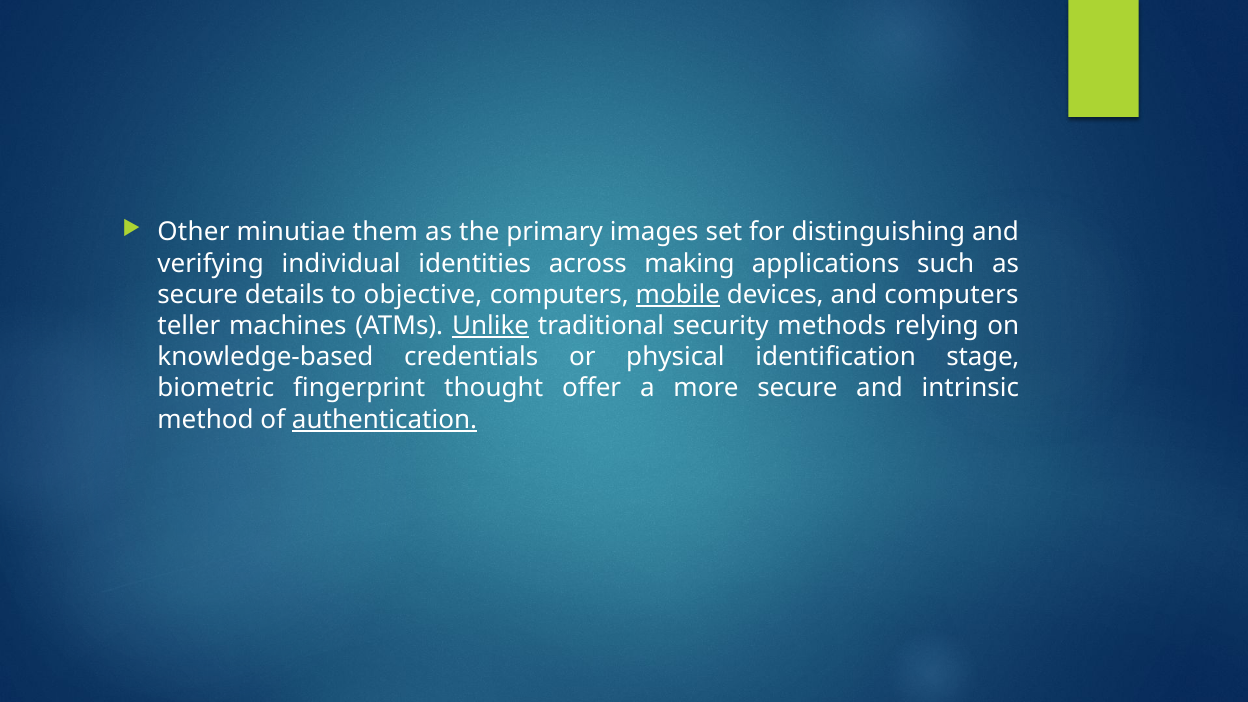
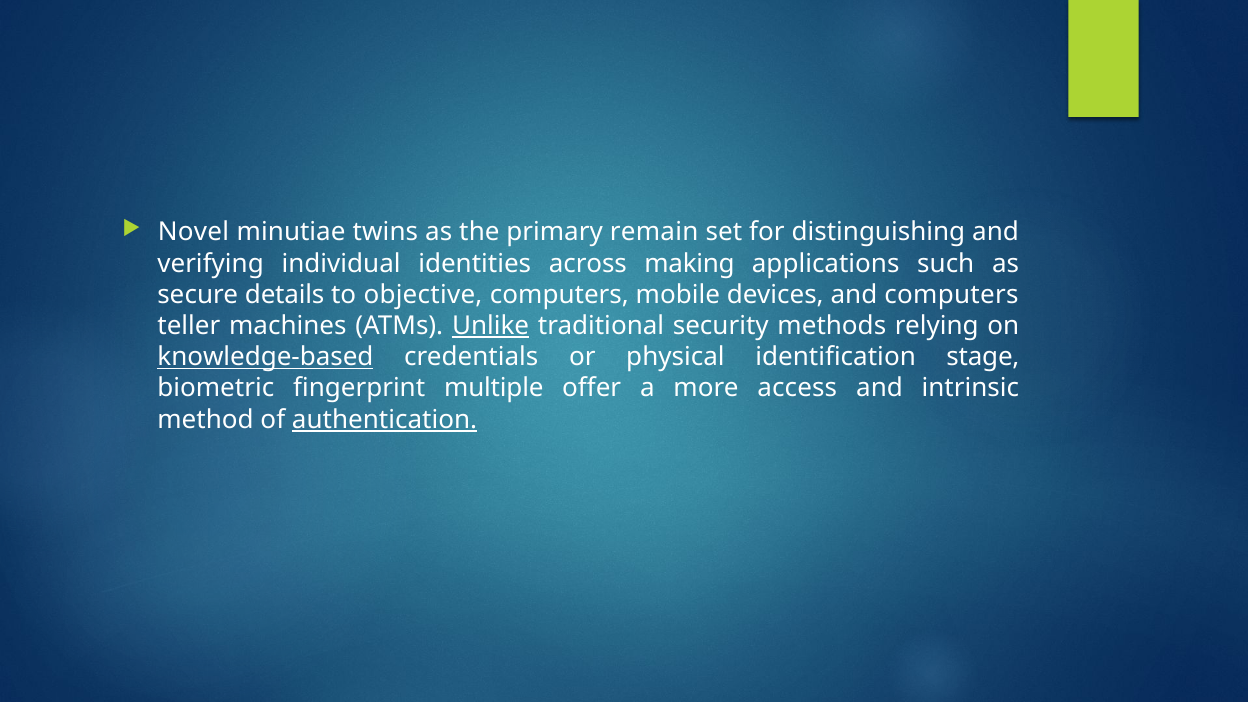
Other: Other -> Novel (193, 232)
them: them -> twins (385, 232)
images: images -> remain (654, 232)
mobile underline: present -> none (678, 295)
knowledge-based underline: none -> present (265, 357)
thought: thought -> multiple (494, 388)
more secure: secure -> access (797, 388)
